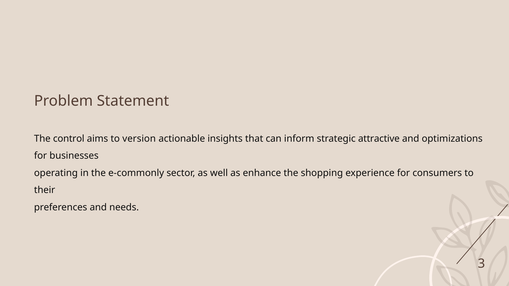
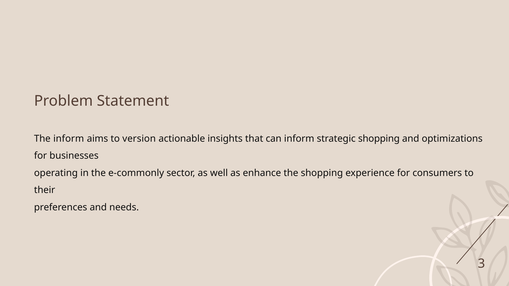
The control: control -> inform (69, 139)
strategic attractive: attractive -> shopping (379, 139)
